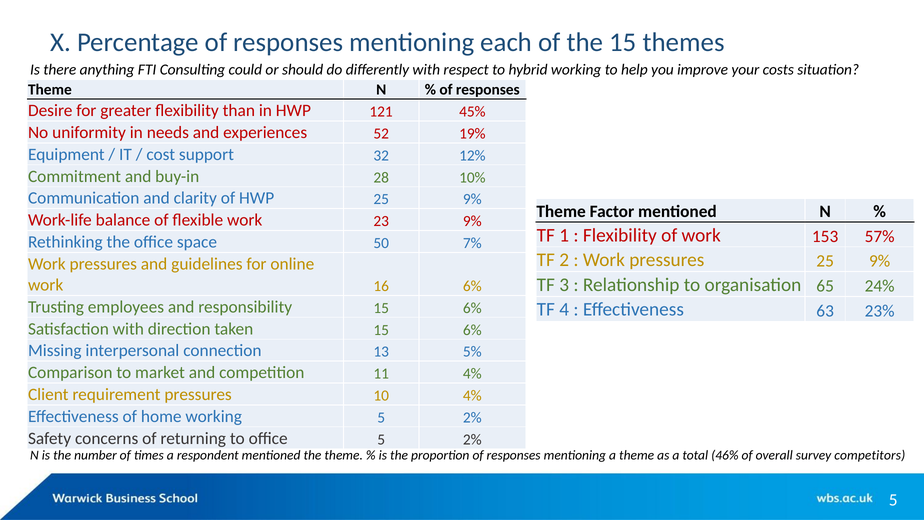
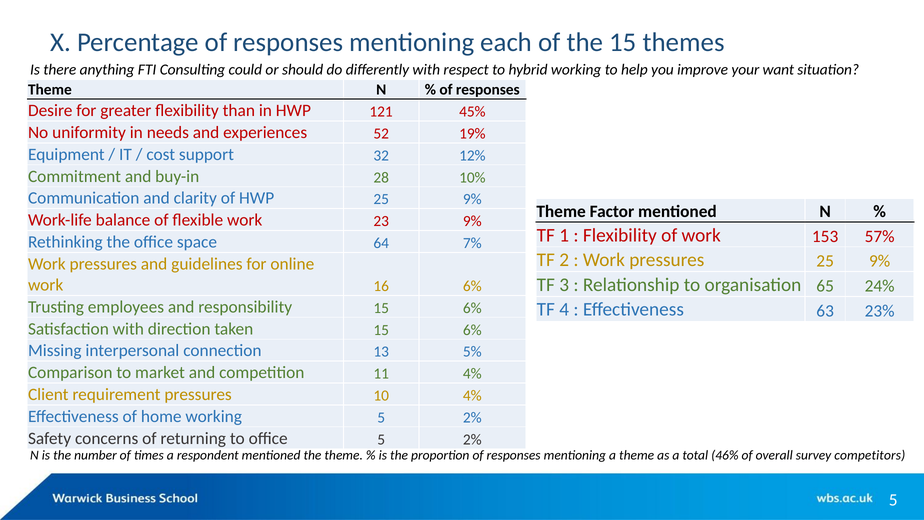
costs: costs -> want (778, 69)
50: 50 -> 64 (381, 243)
